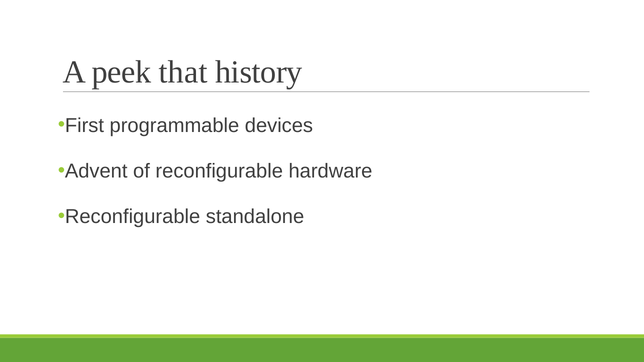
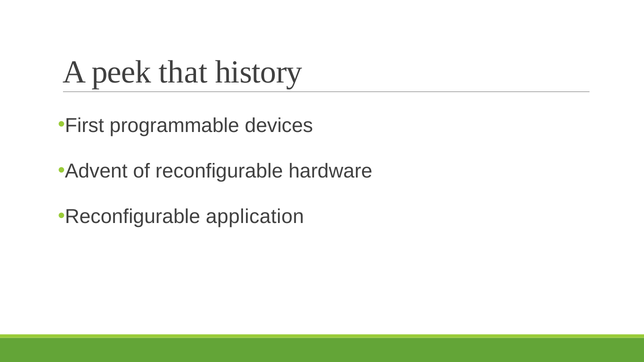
standalone: standalone -> application (255, 217)
